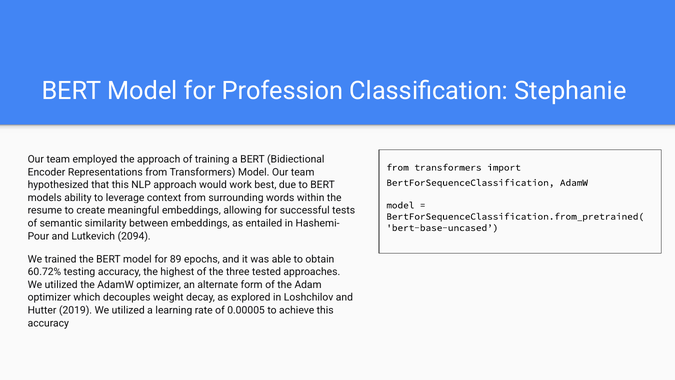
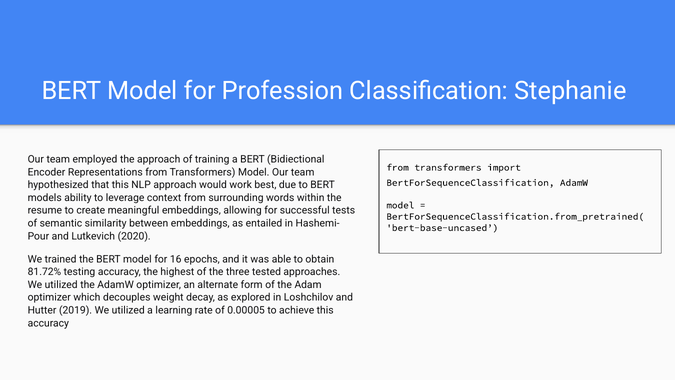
2094: 2094 -> 2020 (134, 236)
89: 89 -> 16 (176, 259)
60.72%: 60.72% -> 81.72% (44, 272)
